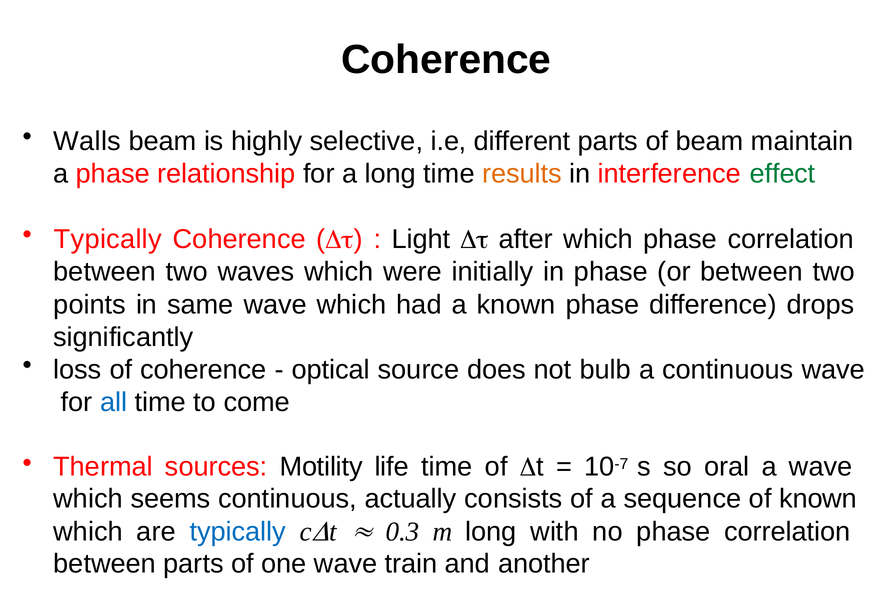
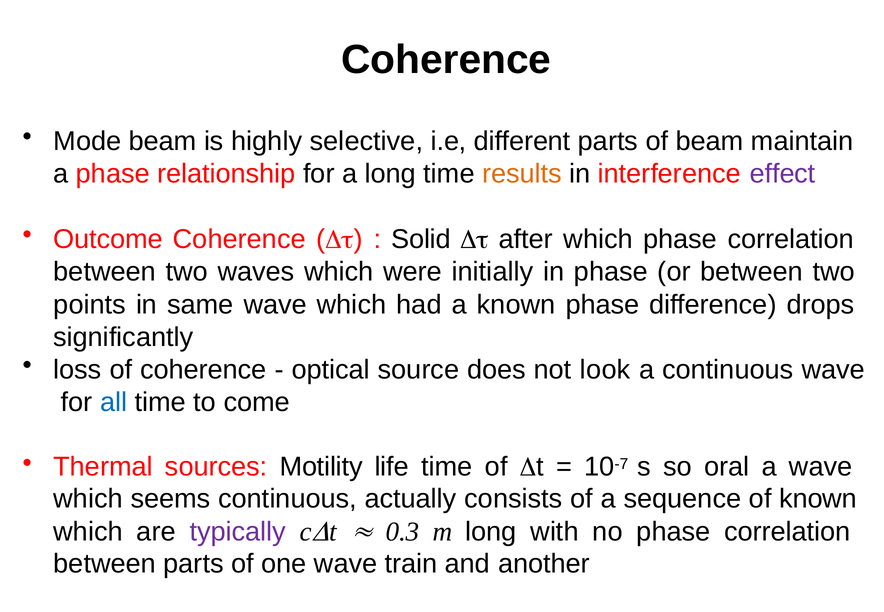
Walls: Walls -> Mode (87, 141)
effect colour: green -> purple (783, 174)
Typically: Typically -> Outcome (108, 239)
Light: Light -> Solid (421, 239)
bulb: bulb -> look (605, 370)
typically colour: blue -> purple (238, 532)
